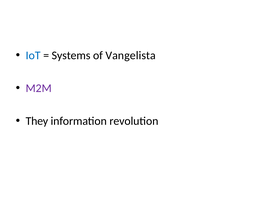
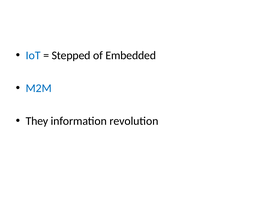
Systems: Systems -> Stepped (71, 55)
Vangelista: Vangelista -> Embedded (131, 55)
M2M colour: purple -> blue (39, 88)
